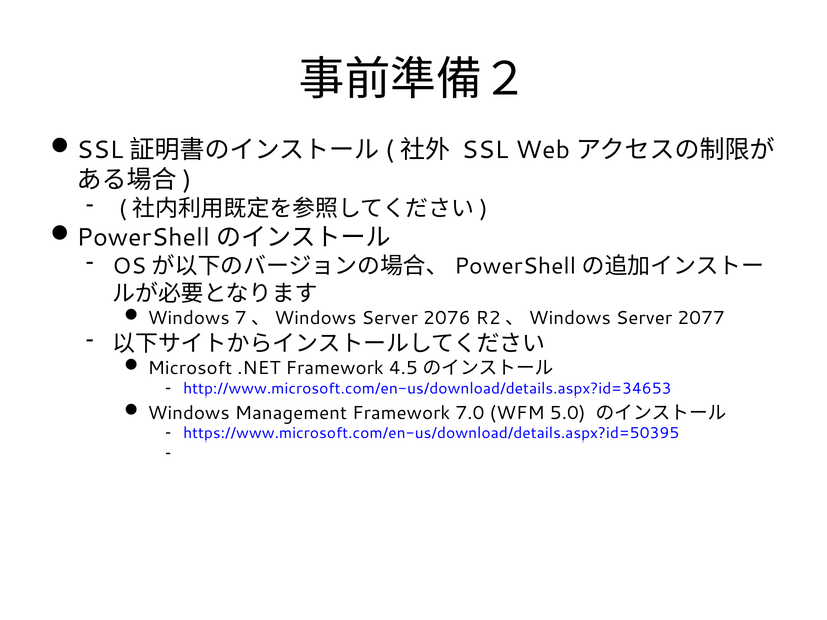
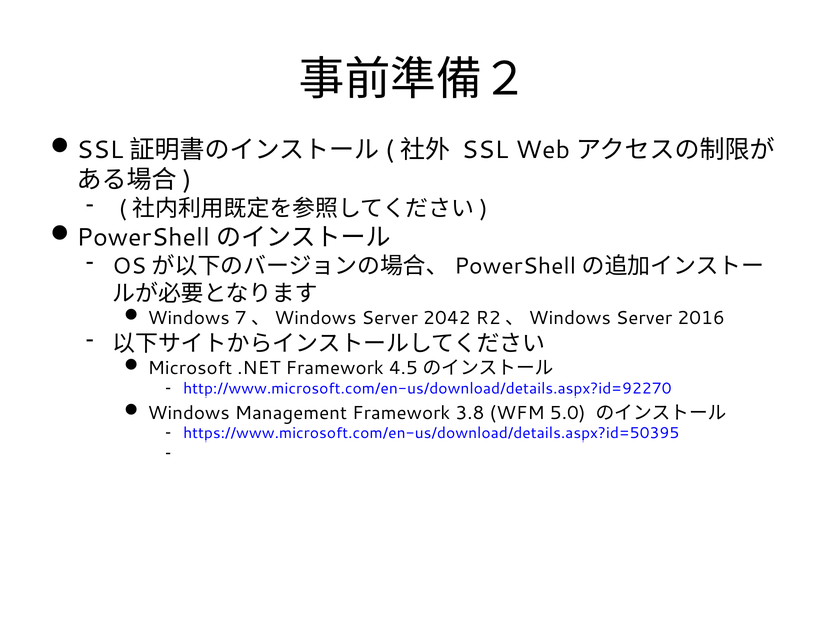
2076: 2076 -> 2042 (447, 318)
2077: 2077 -> 2016 (701, 318)
http://www.microsoft.com/en-us/download/details.aspx?id=34653: http://www.microsoft.com/en-us/download/details.aspx?id=34653 -> http://www.microsoft.com/en-us/download/details.aspx?id=92270 (427, 389)
7.0: 7.0 -> 3.8 (470, 413)
